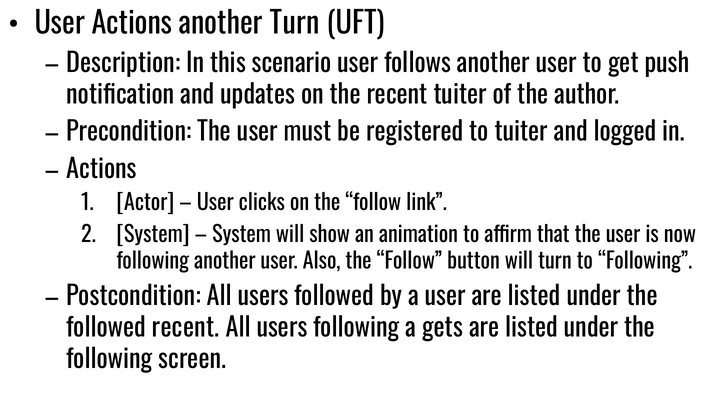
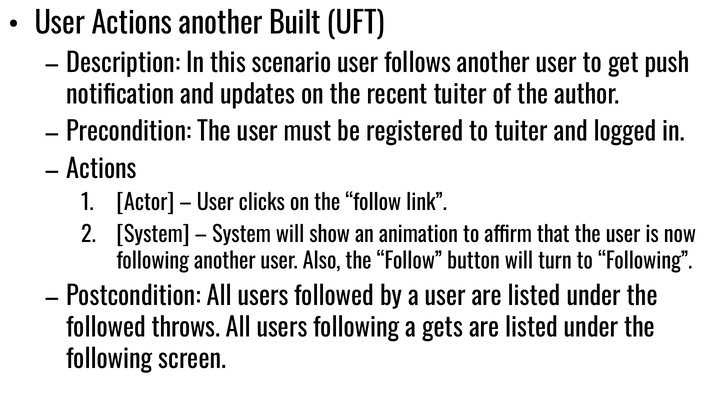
another Turn: Turn -> Built (295, 24)
followed recent: recent -> throws (186, 328)
